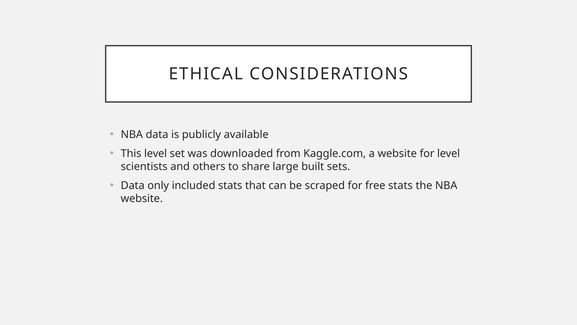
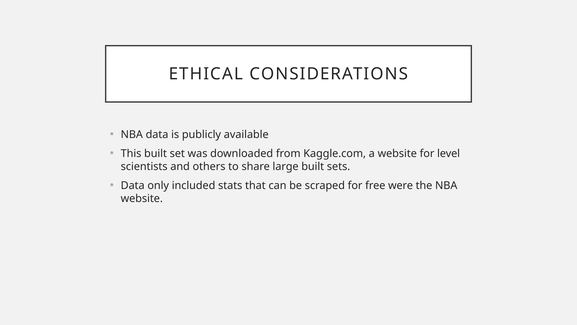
This level: level -> built (156, 153)
free stats: stats -> were (401, 185)
